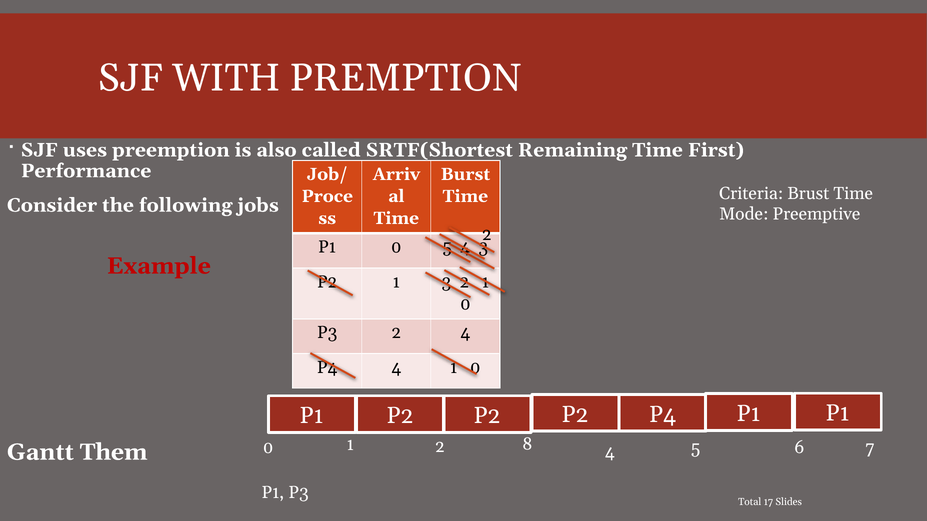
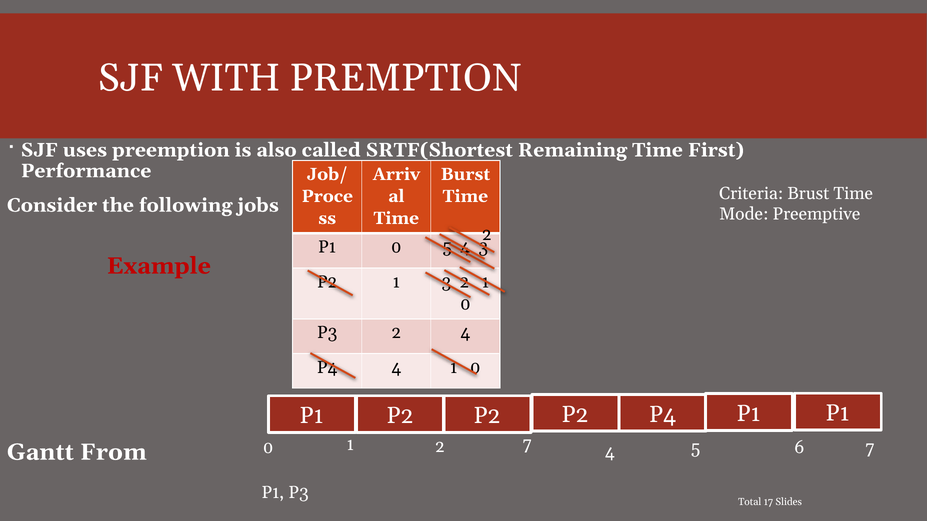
2 8: 8 -> 7 (527, 444)
Them: Them -> From (113, 452)
